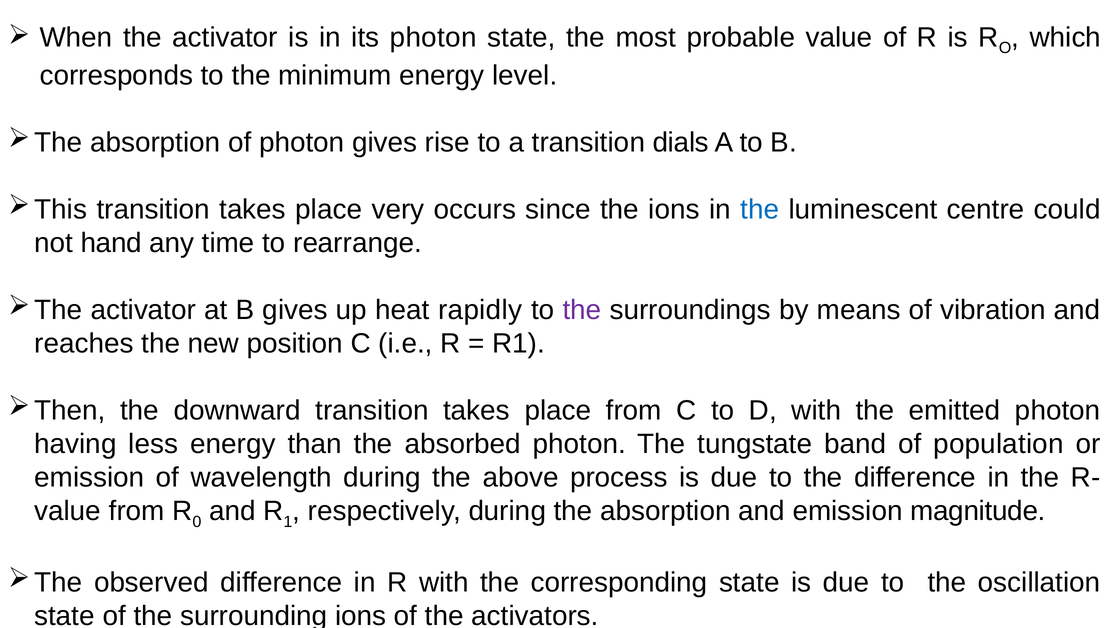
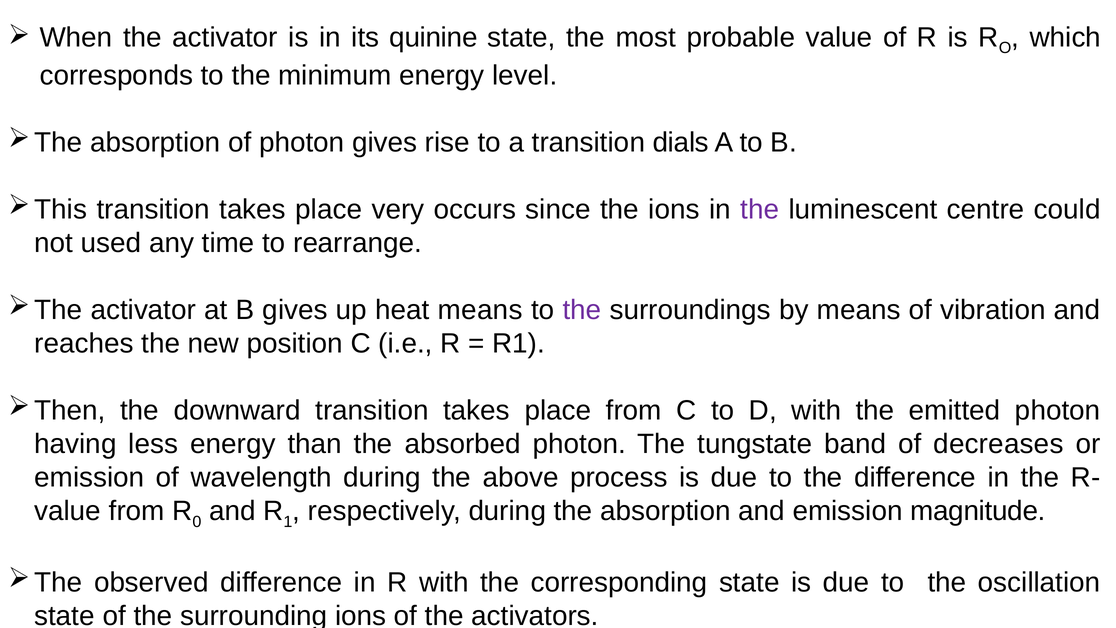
its photon: photon -> quinine (433, 37)
the colour: blue -> purple (760, 209)
hand: hand -> used (111, 243)
heat rapidly: rapidly -> means (480, 310)
population: population -> decreases (998, 444)
